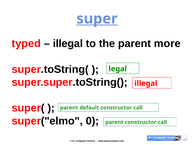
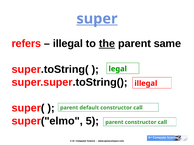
typed: typed -> refers (26, 44)
the underline: none -> present (107, 44)
more: more -> same (167, 44)
0: 0 -> 5 (92, 121)
